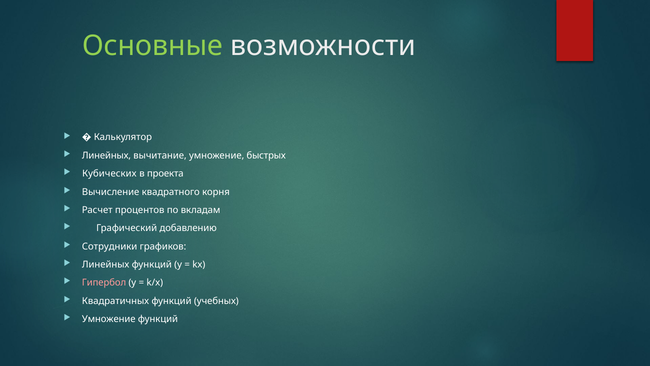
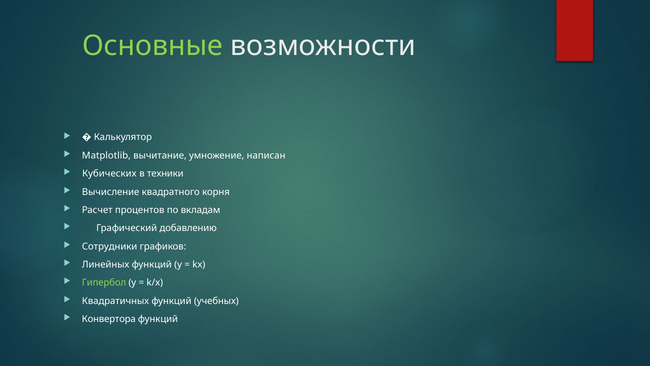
Линейных: Линейных -> Matplotlib (106, 155)
быстрых: быстрых -> написан (266, 155)
проекта: проекта -> техники (165, 174)
Гипербол colour: pink -> light green (104, 282)
Умножение: Умножение -> Конвертора (109, 319)
